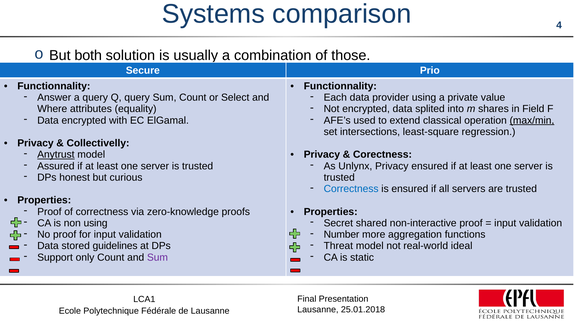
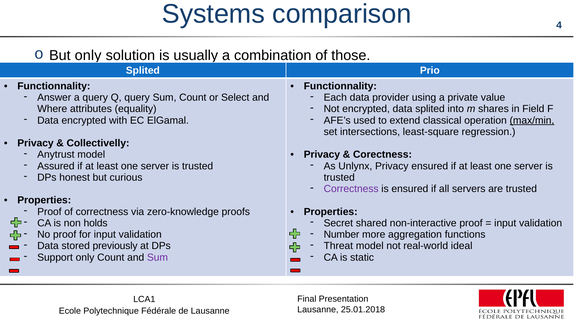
But both: both -> only (88, 56)
Secure: Secure -> Splited (143, 70)
Anytrust underline: present -> none (56, 155)
Correctness colour: blue -> purple (351, 189)
non using: using -> holds (96, 223)
guidelines: guidelines -> previously (115, 246)
